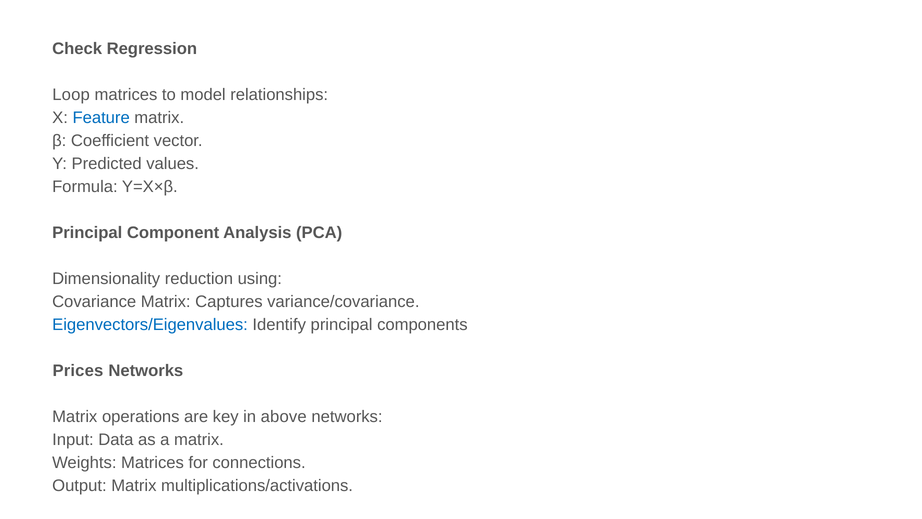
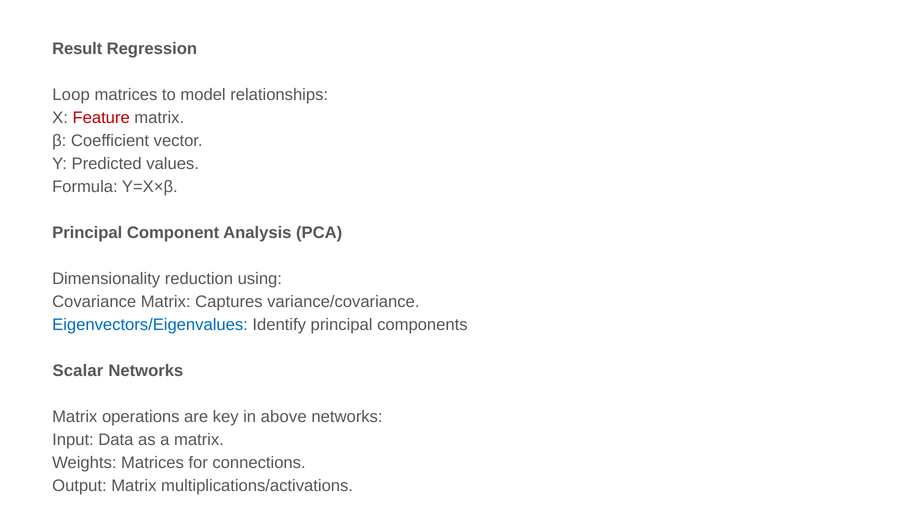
Check: Check -> Result (77, 49)
Feature colour: blue -> red (101, 118)
Prices: Prices -> Scalar (78, 370)
